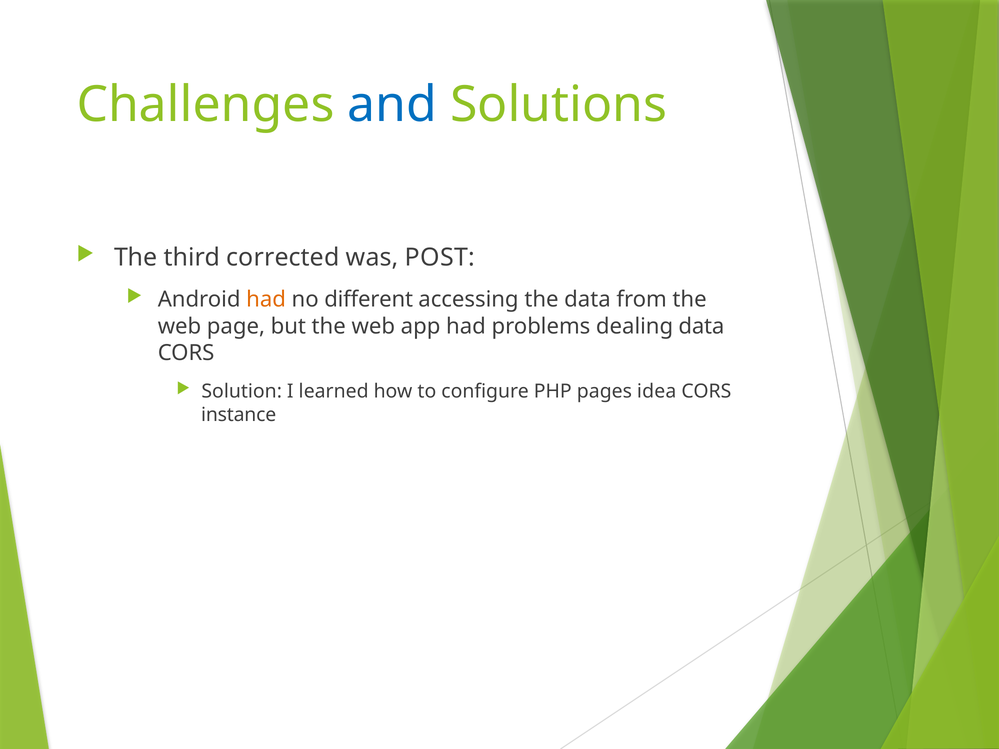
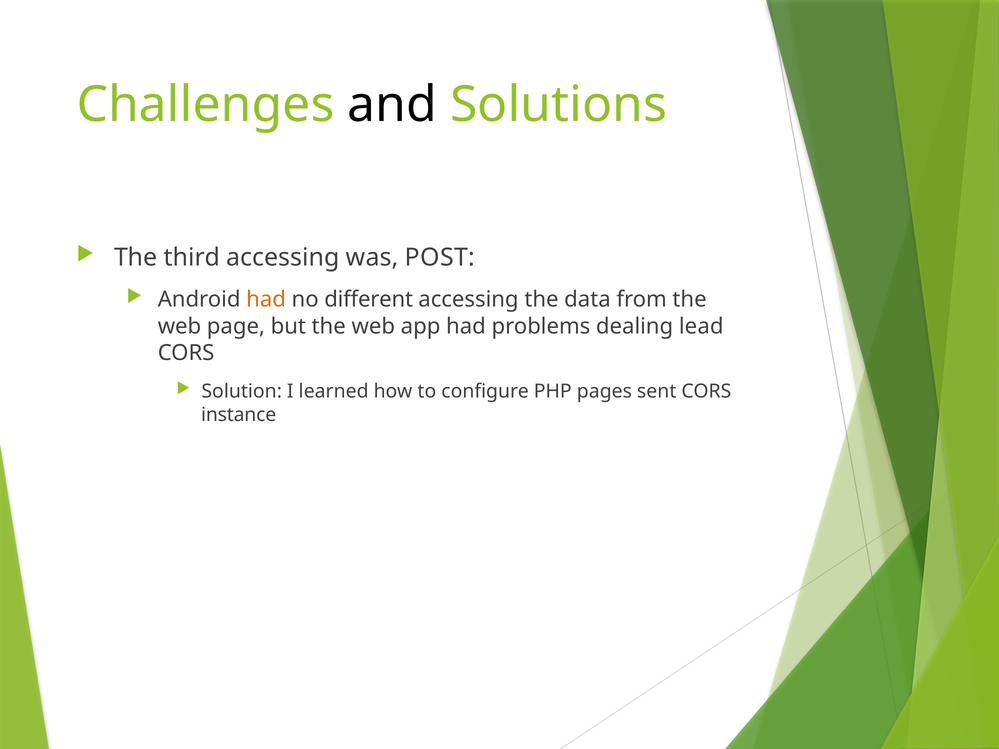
and colour: blue -> black (392, 105)
third corrected: corrected -> accessing (283, 258)
dealing data: data -> lead (701, 326)
idea: idea -> sent (657, 392)
